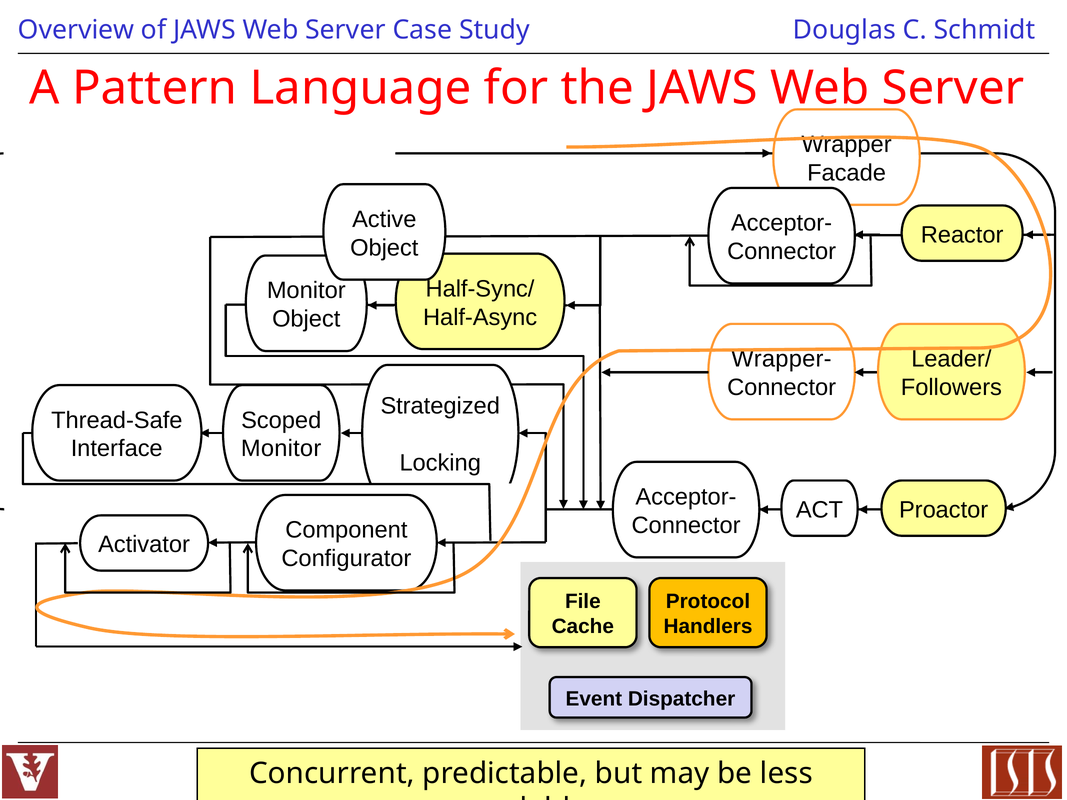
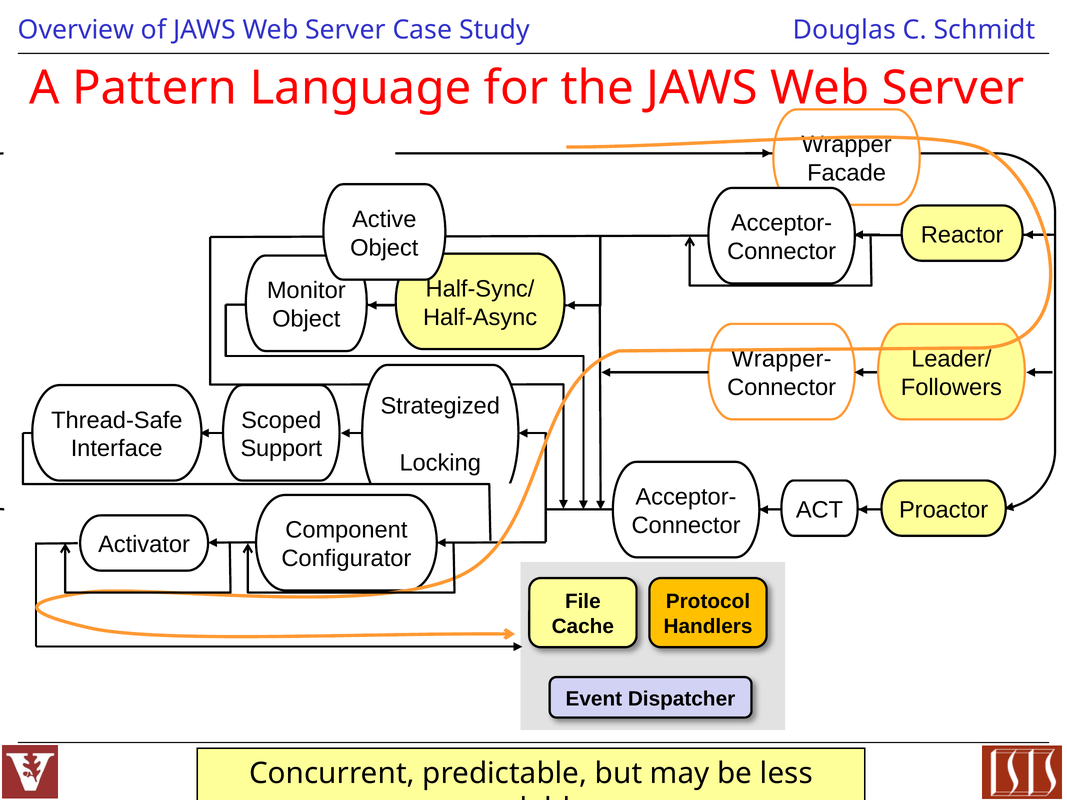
Monitor: Monitor -> Support (281, 449)
